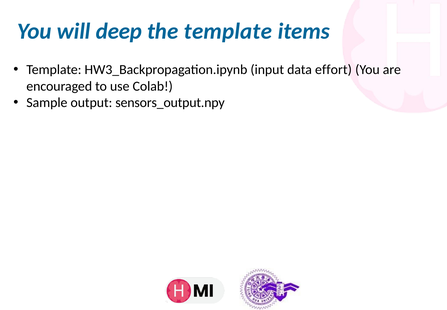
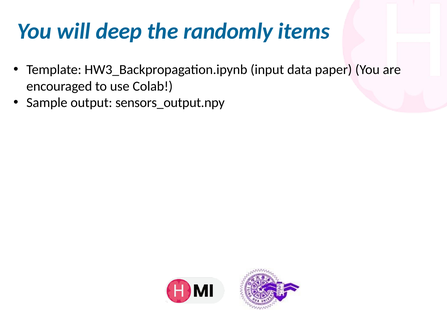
the template: template -> randomly (228, 31)
effort: effort -> paper (333, 69)
